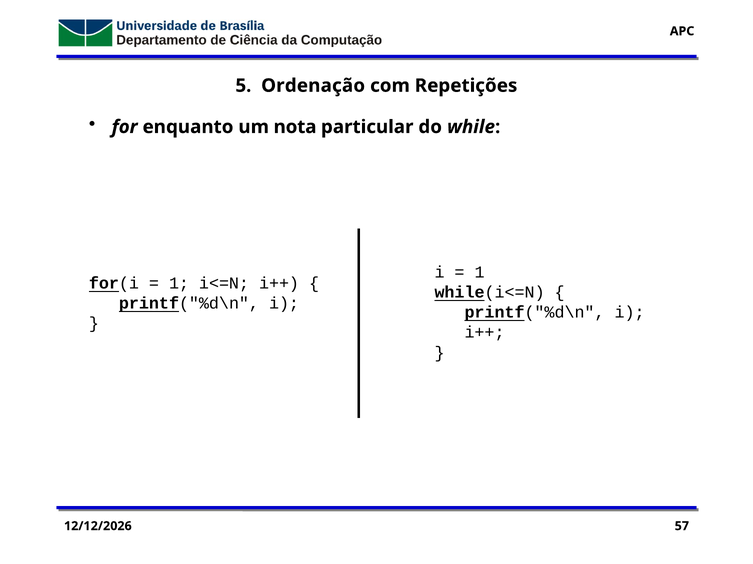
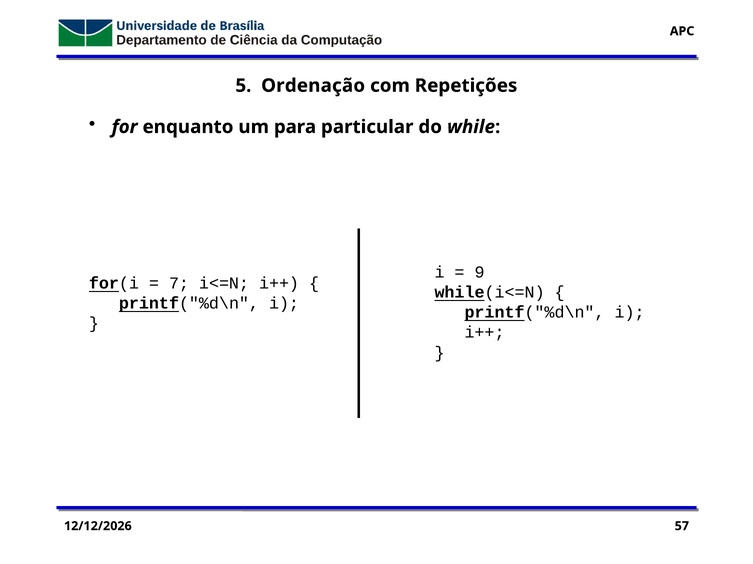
nota: nota -> para (295, 127)
1: 1 -> 9 (480, 273)
1: 1 -> 7 (179, 284)
